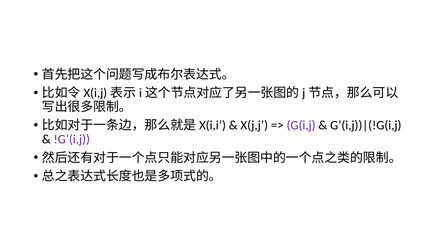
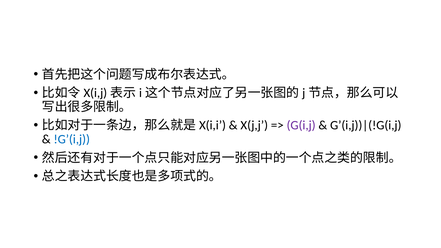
!G’(i,j colour: purple -> blue (72, 139)
